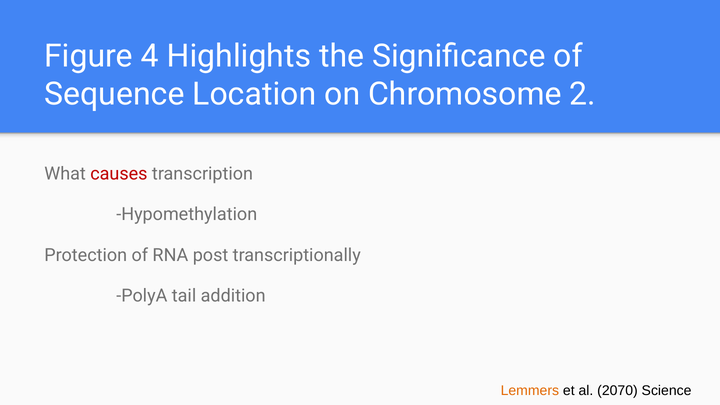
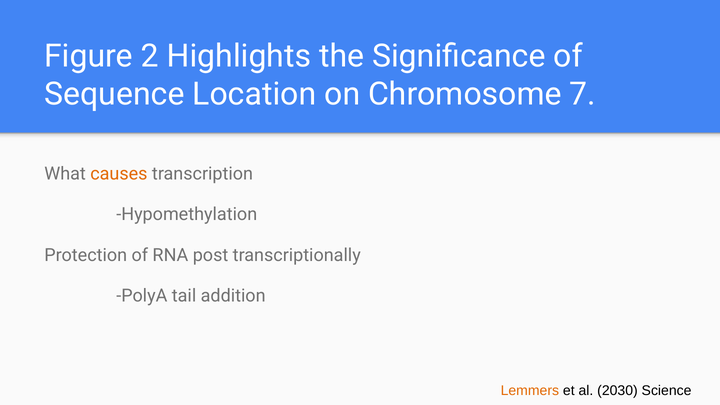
4: 4 -> 2 (150, 56)
2: 2 -> 7 (583, 94)
causes colour: red -> orange (119, 174)
2070: 2070 -> 2030 (617, 391)
